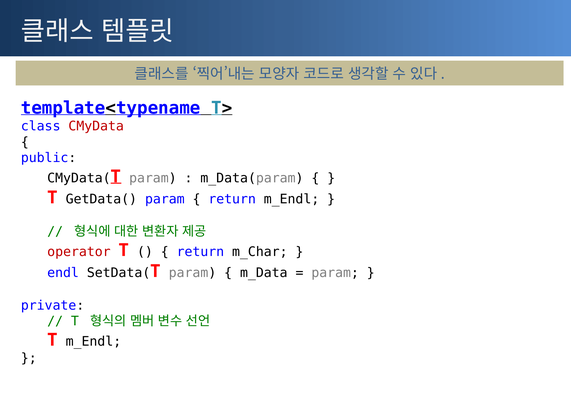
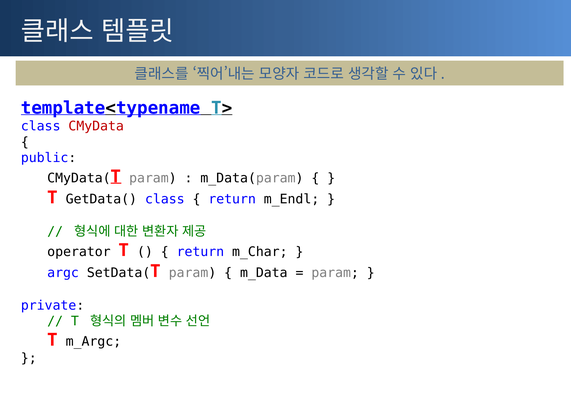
GetData( param: param -> class (165, 199)
operator colour: red -> black (79, 252)
endl: endl -> argc (63, 273)
T m_Endl: m_Endl -> m_Argc (93, 342)
